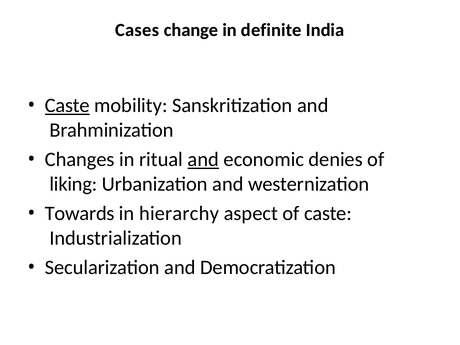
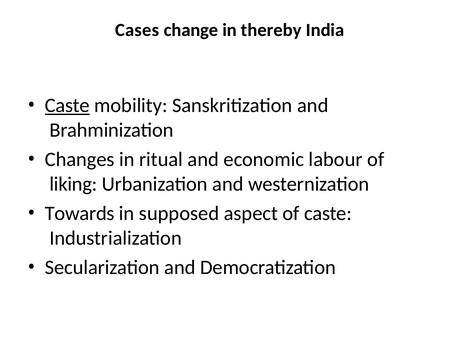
definite: definite -> thereby (271, 30)
and underline: present -> none (203, 159)
denies: denies -> labour (336, 159)
hierarchy: hierarchy -> supposed (179, 213)
